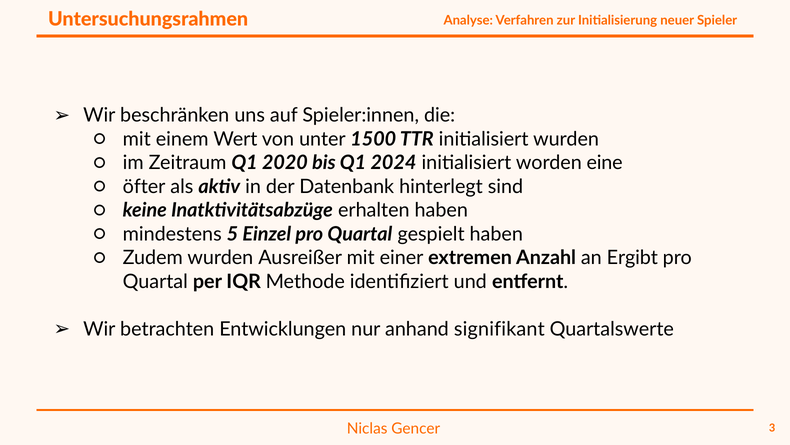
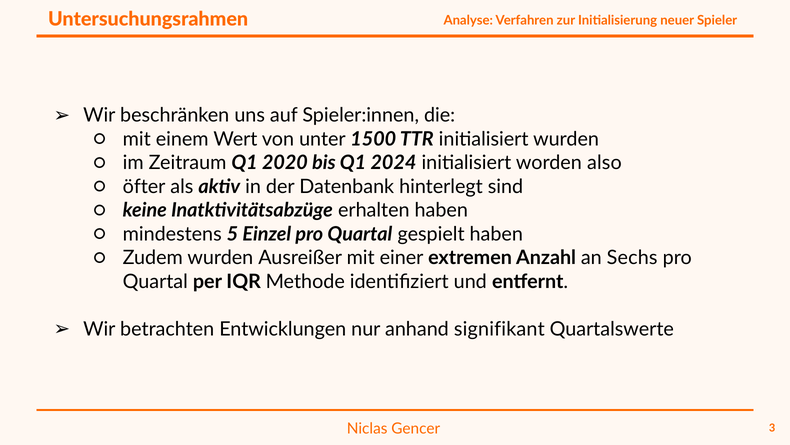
eine: eine -> also (604, 163)
Ergibt: Ergibt -> Sechs (632, 257)
